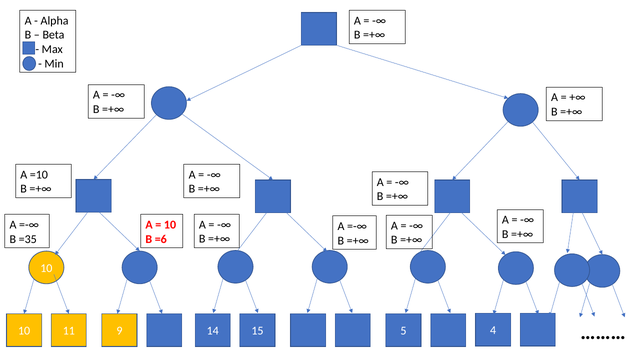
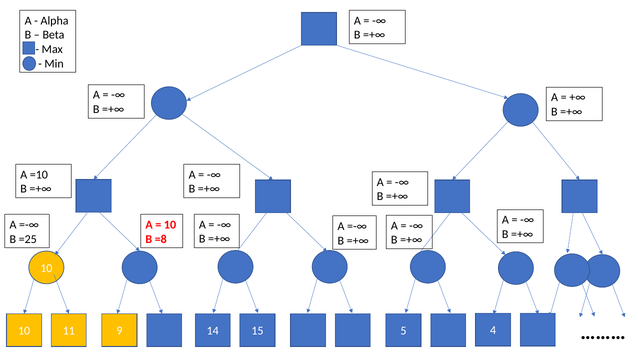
=35: =35 -> =25 (28, 239)
=6: =6 -> =8 (161, 239)
